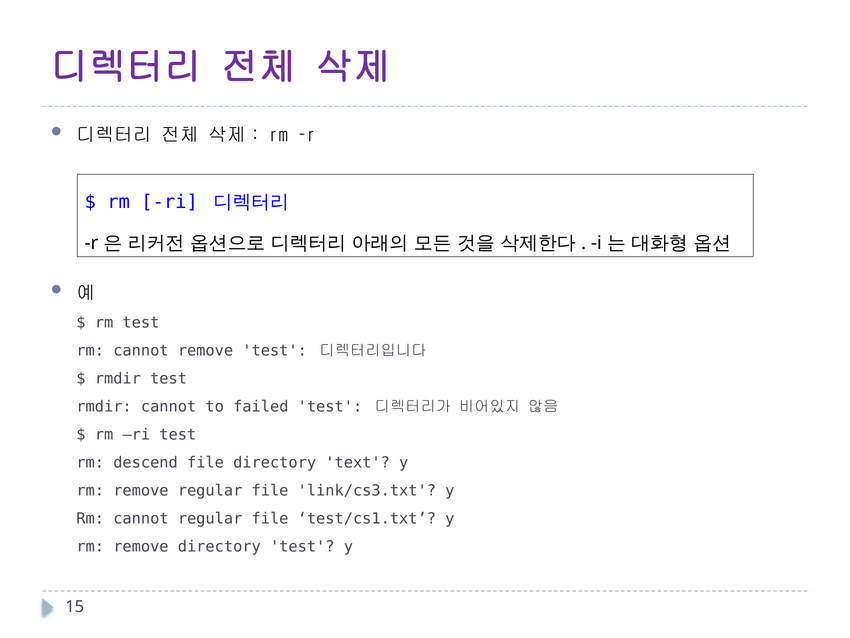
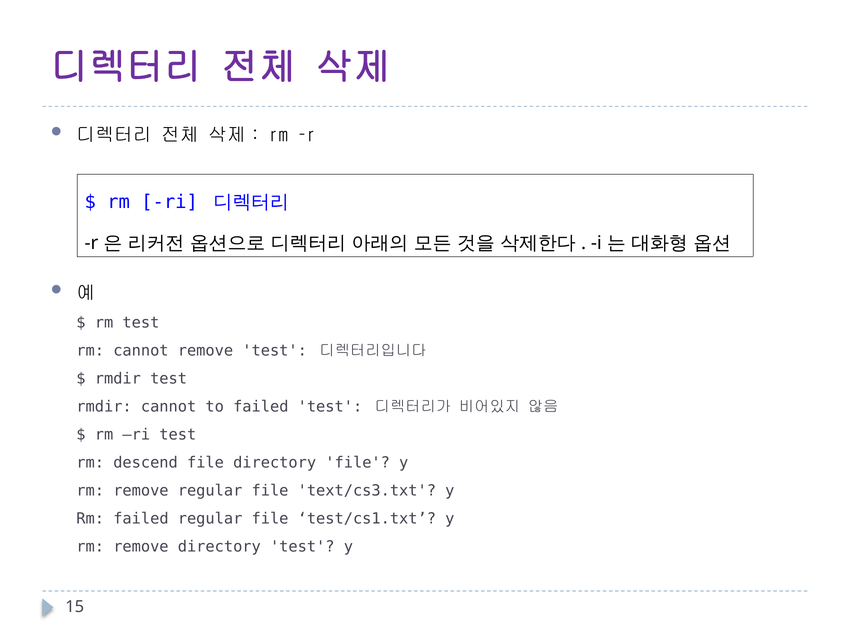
directory text: text -> file (358, 462)
link/cs3.txt: link/cs3.txt -> text/cs3.txt (367, 490)
cannot: cannot -> failed (141, 518)
